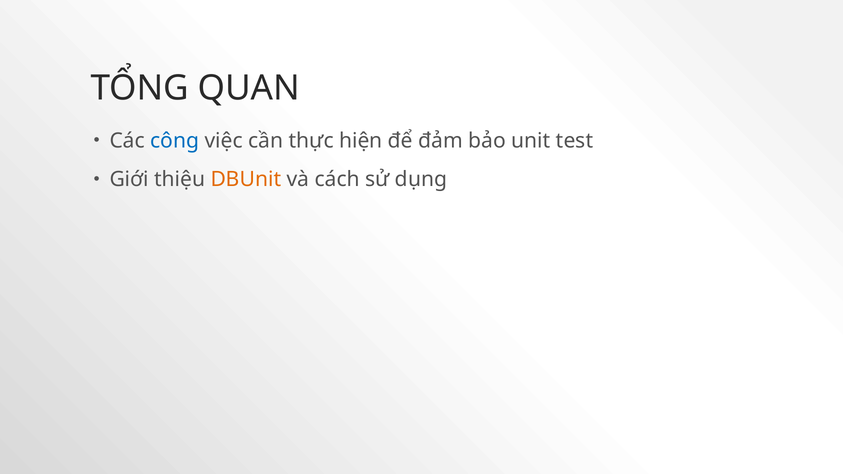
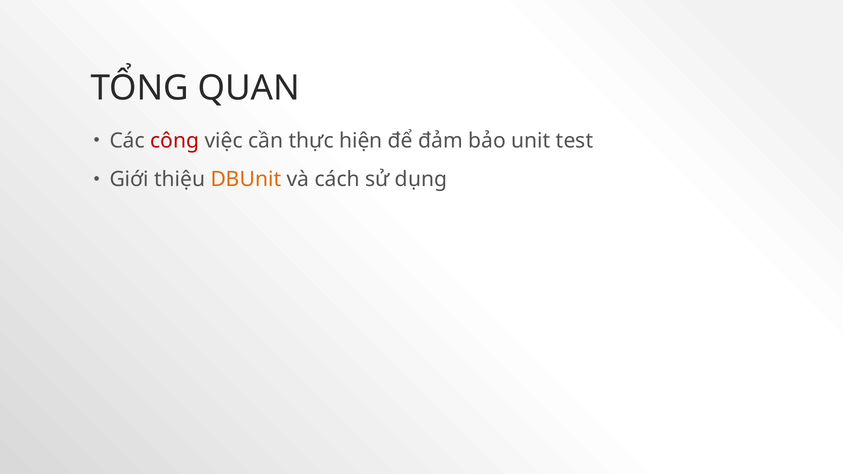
công colour: blue -> red (175, 141)
